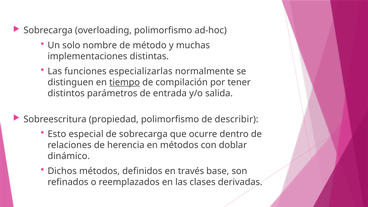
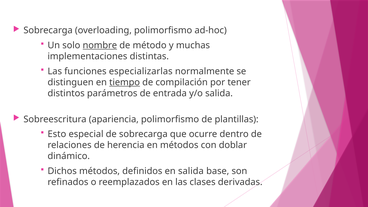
nombre underline: none -> present (100, 45)
propiedad: propiedad -> apariencia (114, 119)
describir: describir -> plantillas (237, 119)
en través: través -> salida (191, 171)
